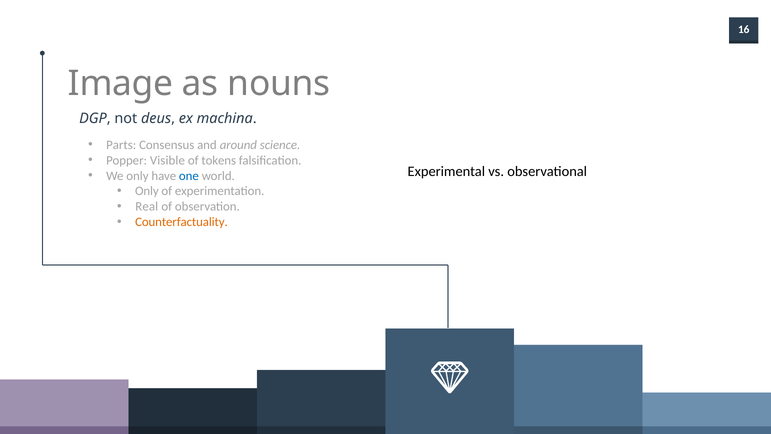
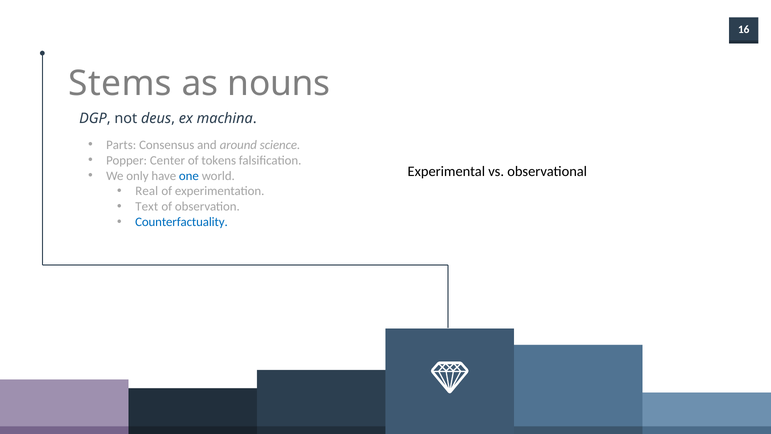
Image: Image -> Stems (120, 84)
Visible: Visible -> Center (167, 160)
Only: Only -> Real (147, 191)
Real: Real -> Text (147, 207)
Counterfactuality colour: orange -> blue (181, 222)
